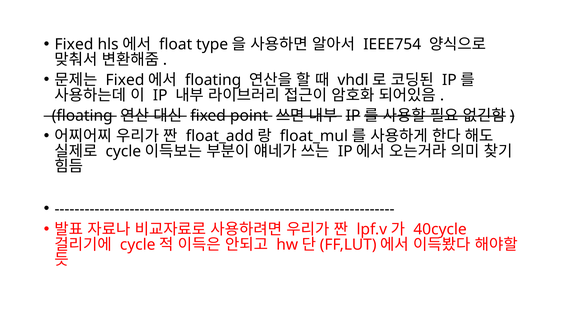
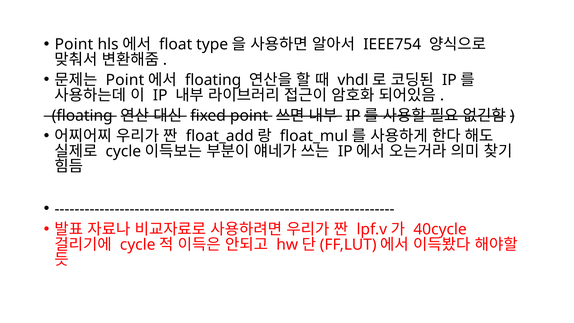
Fixed: Fixed -> Point (74, 44)
Fixed: Fixed -> Point (125, 80)
